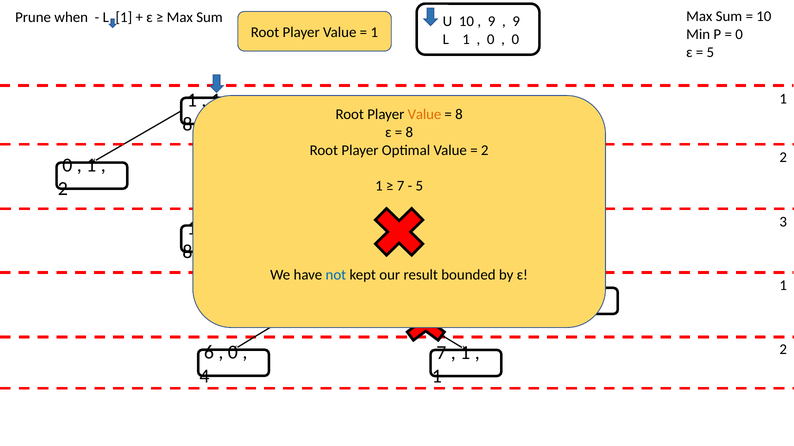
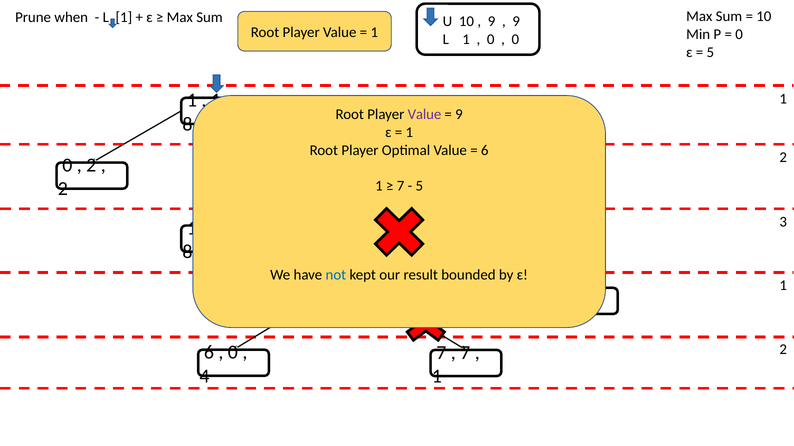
Value colour: orange -> purple (424, 115)
8: 8 -> 9 (459, 115)
8: 8 -> 1 (409, 132)
2: 2 -> 6 (485, 150)
1: 1 -> 2 (91, 165)
1: 1 -> 7 (465, 353)
